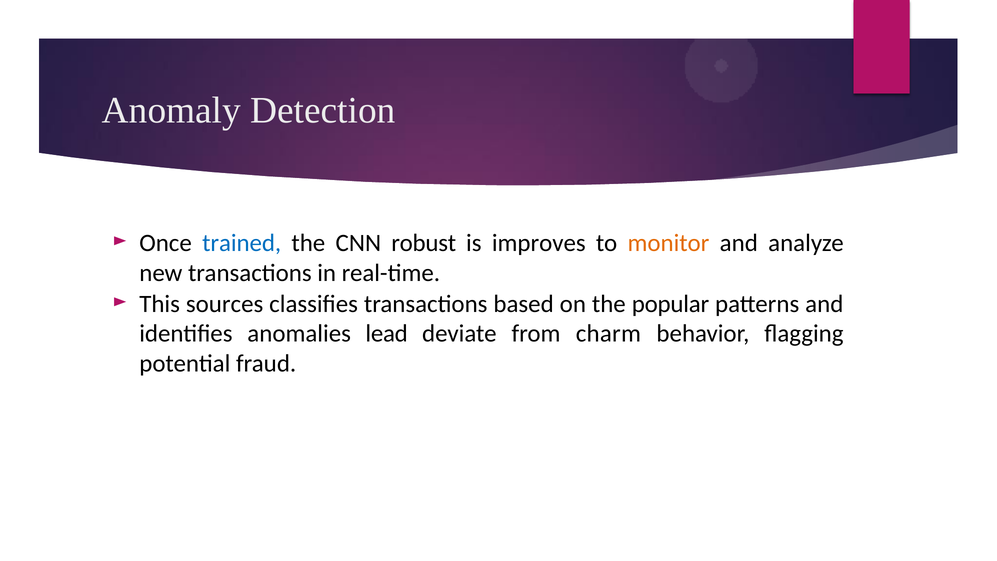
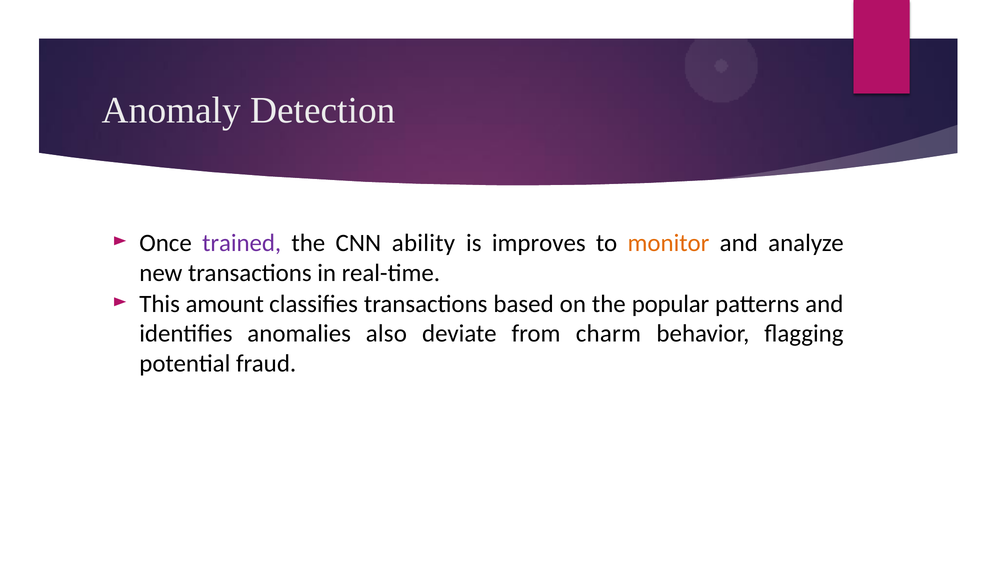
trained colour: blue -> purple (242, 243)
robust: robust -> ability (423, 243)
sources: sources -> amount (225, 304)
lead: lead -> also (386, 334)
